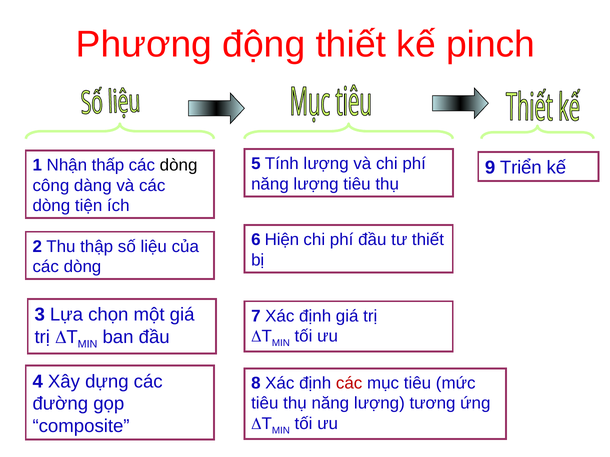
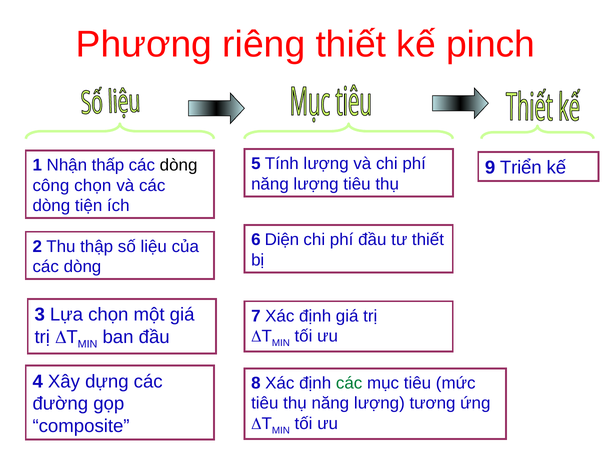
động: động -> riêng (264, 45)
công dàng: dàng -> chọn (93, 186)
Hiện: Hiện -> Diện (282, 240)
các colour: red -> green (349, 383)
